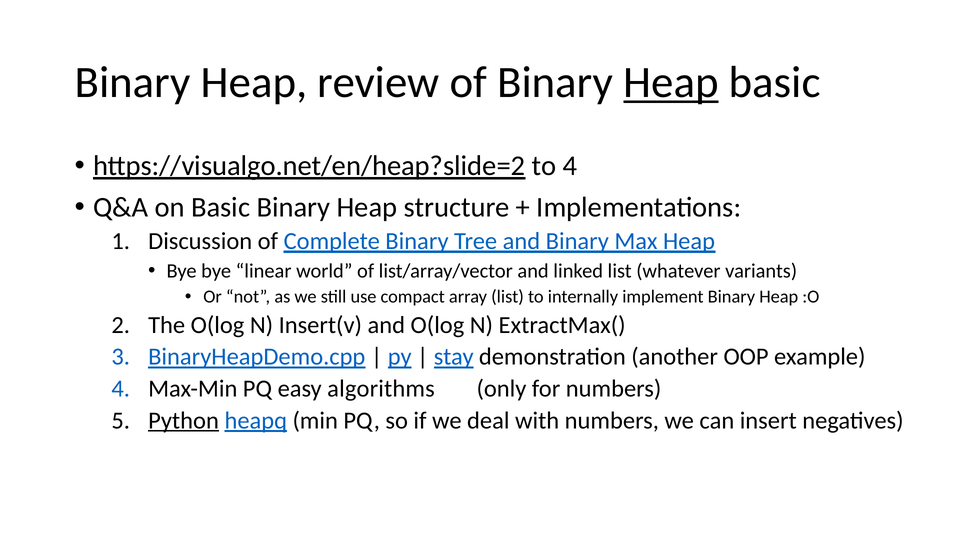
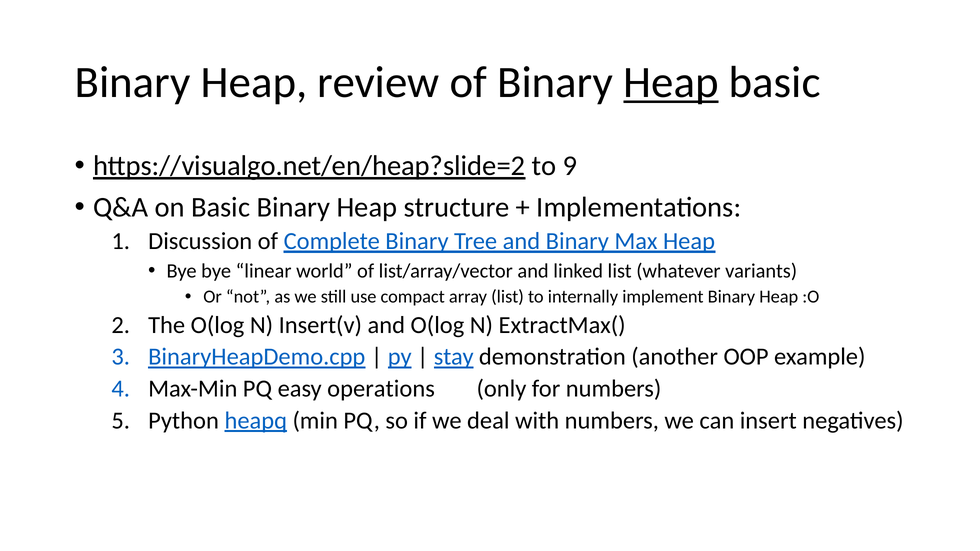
to 4: 4 -> 9 (570, 166)
algorithms: algorithms -> operations (381, 389)
Python underline: present -> none (184, 421)
